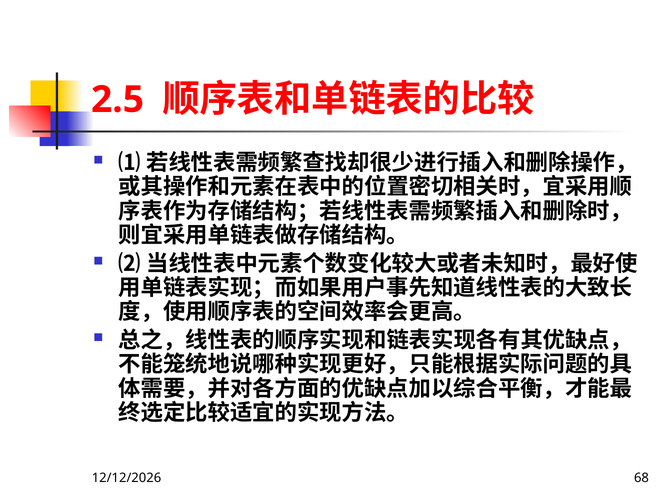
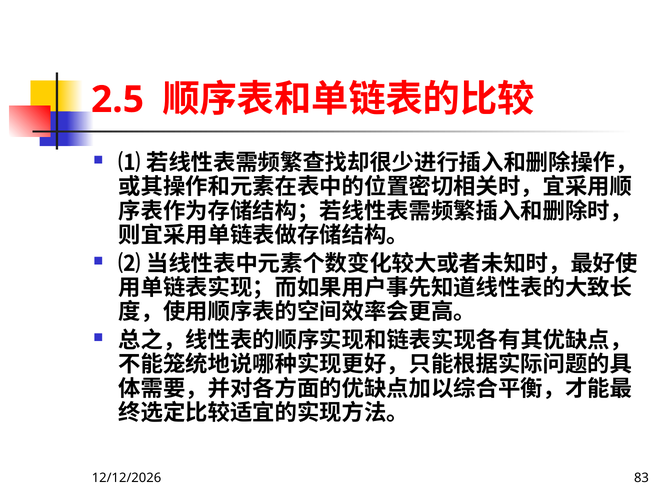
68: 68 -> 83 (641, 479)
